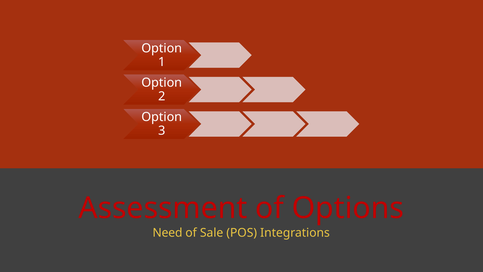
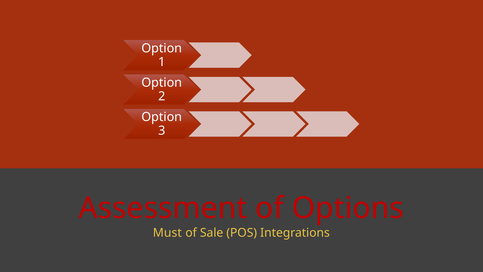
Need: Need -> Must (167, 233)
